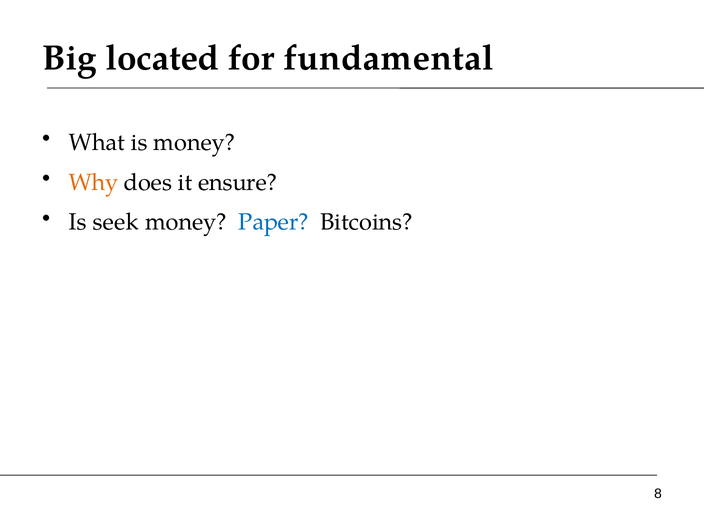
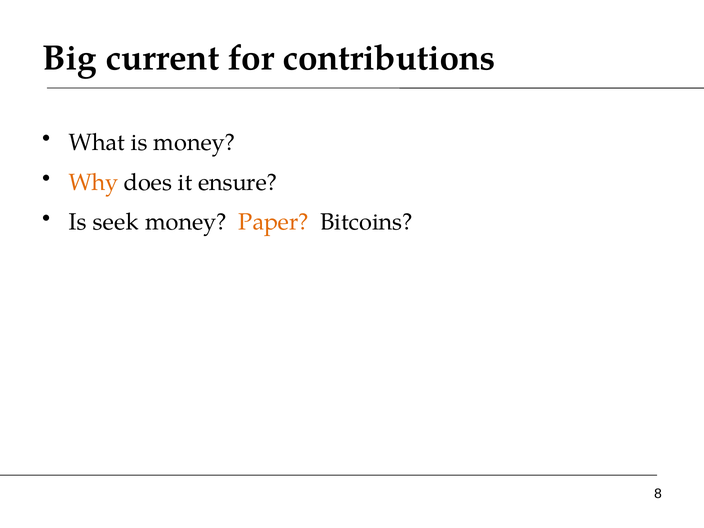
located: located -> current (163, 58)
fundamental: fundamental -> contributions (389, 58)
Paper colour: blue -> orange (274, 222)
